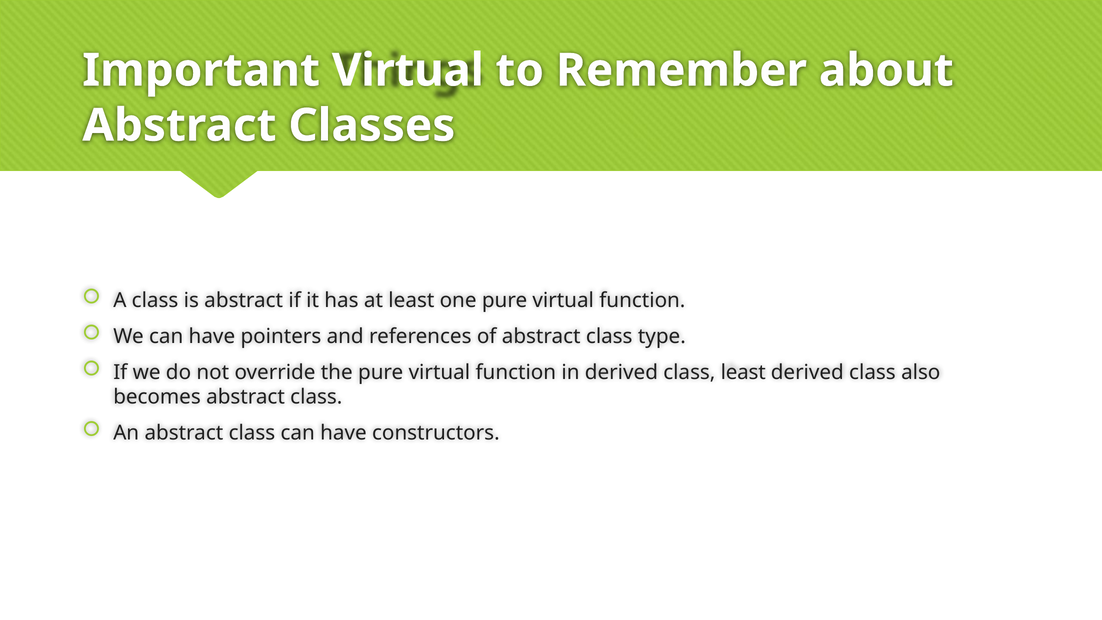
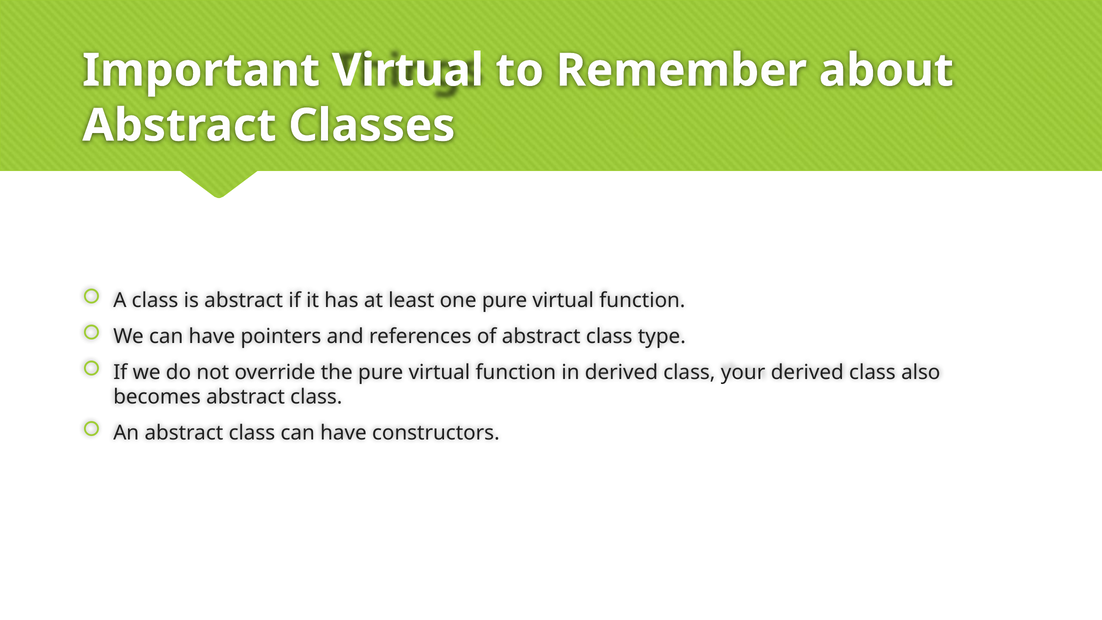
class least: least -> your (743, 372)
